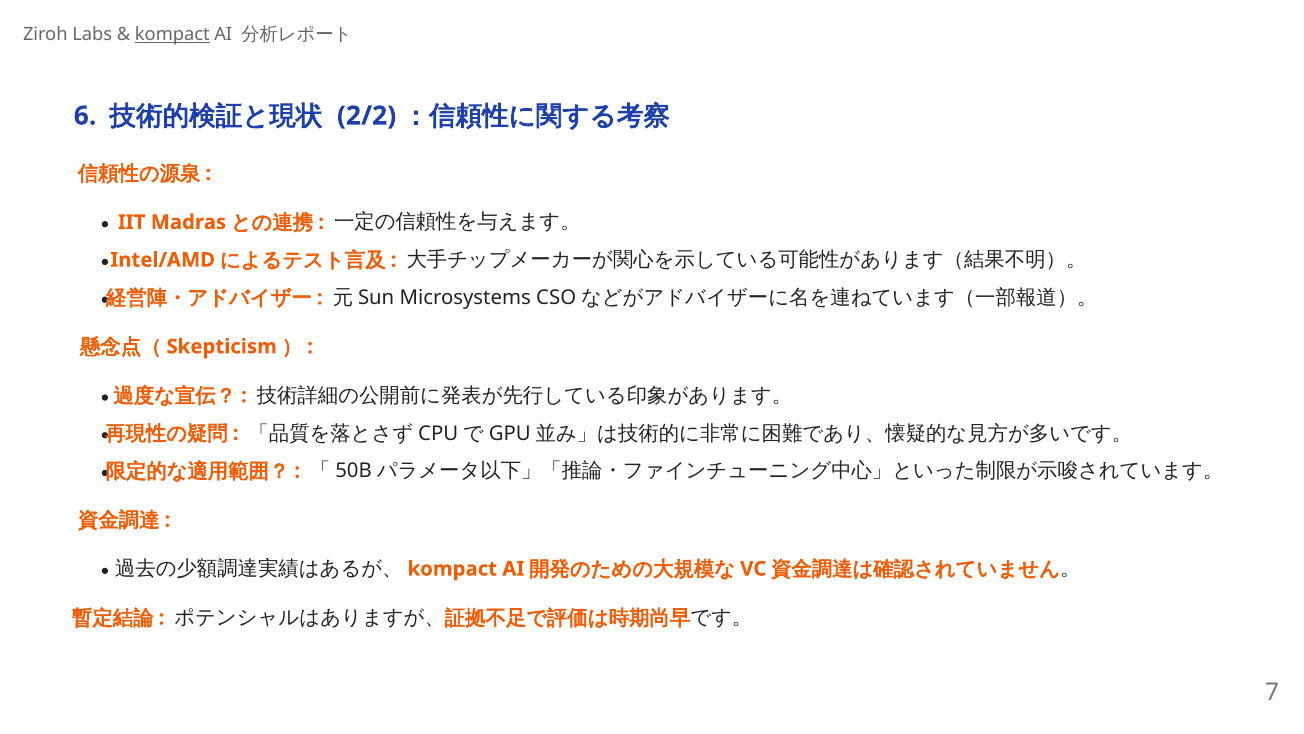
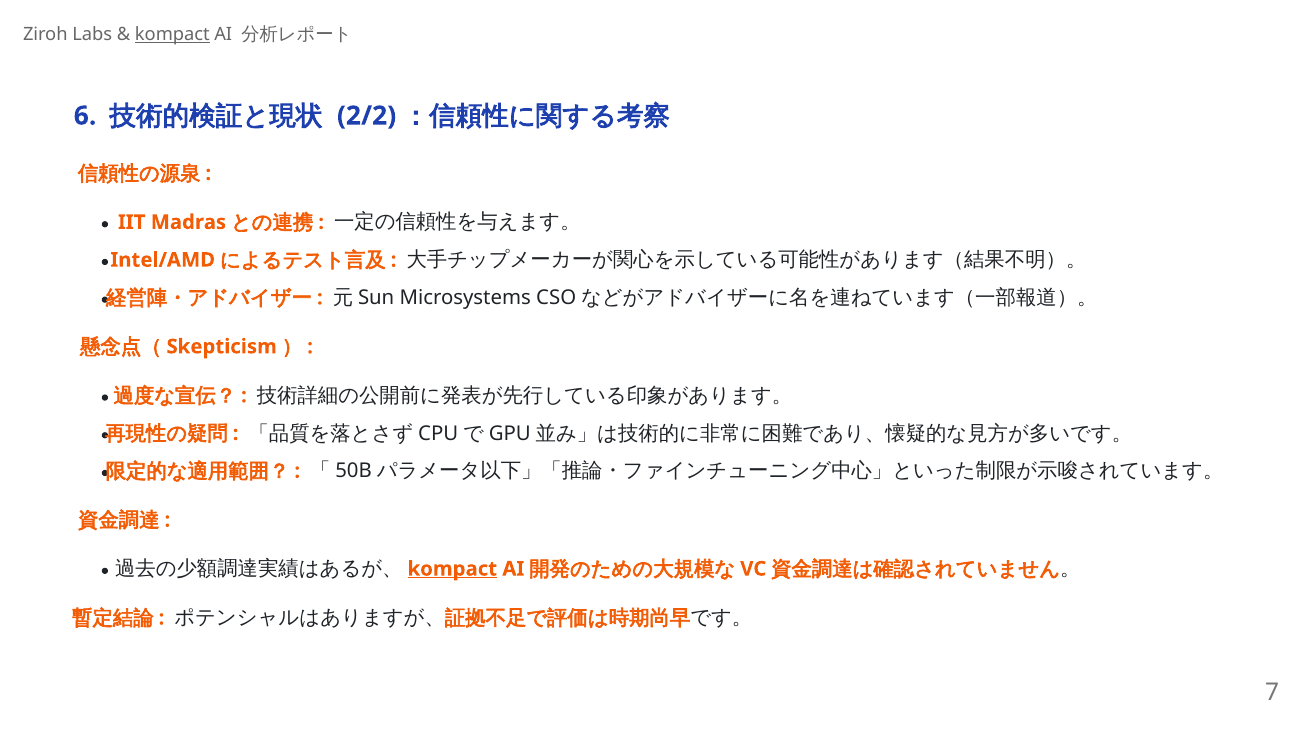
kompact underline: none -> present (452, 568)
